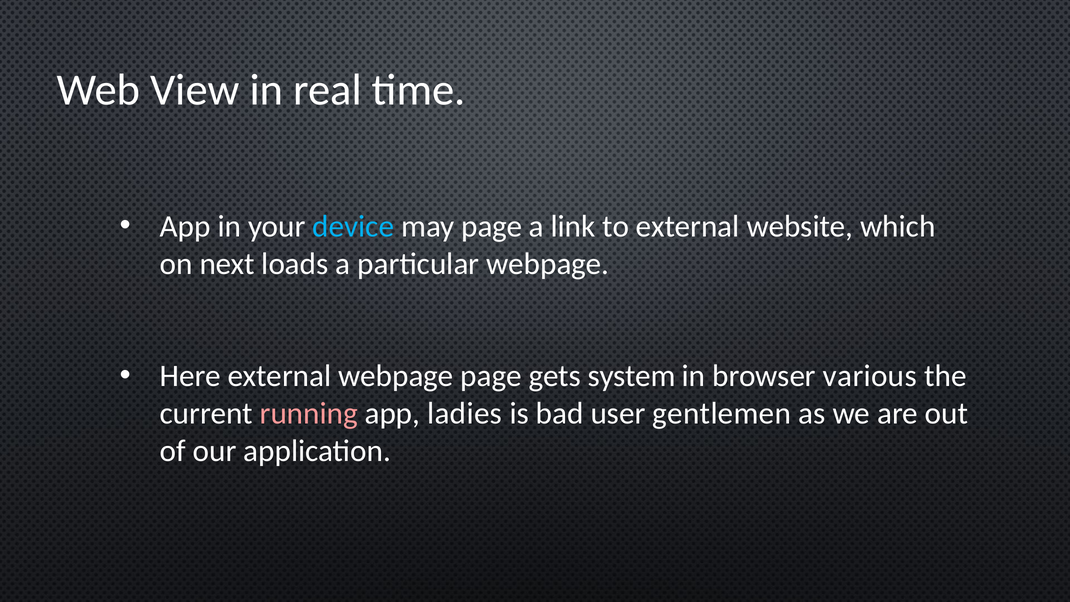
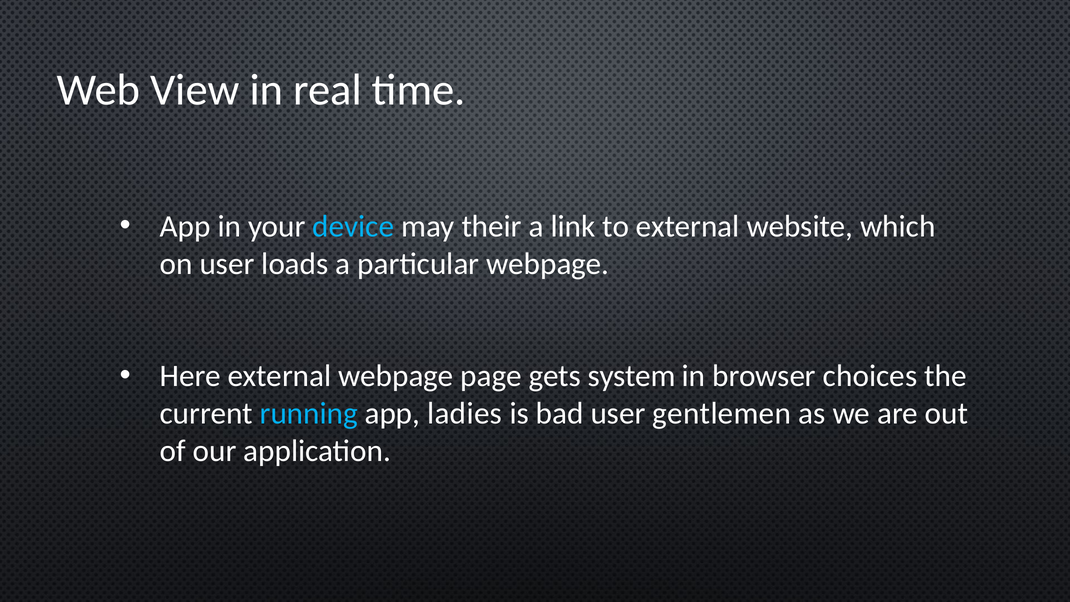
may page: page -> their (492, 226)
on next: next -> user (227, 264)
various: various -> choices (870, 376)
running colour: pink -> light blue (309, 414)
